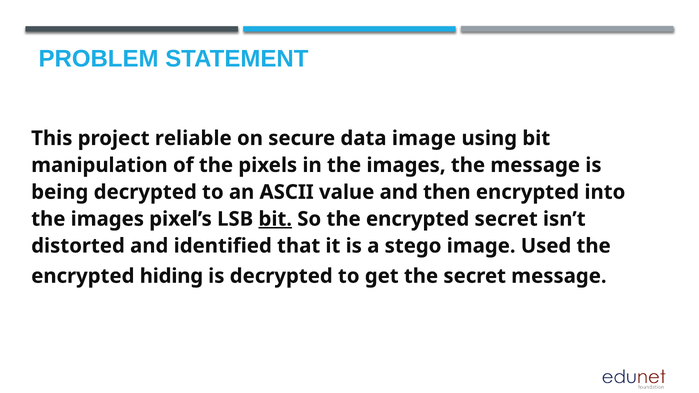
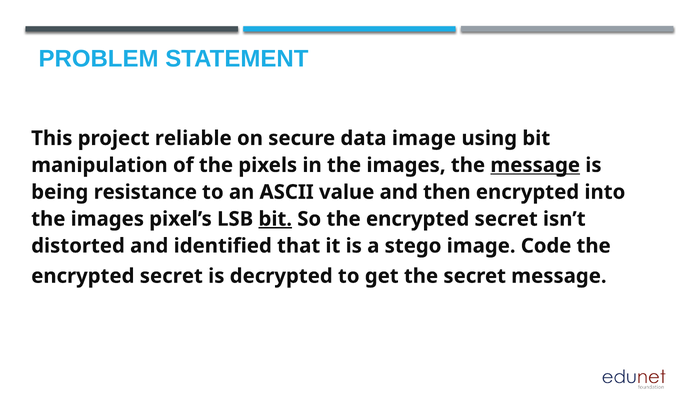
message underline: none -> present (535, 165)
being decrypted: decrypted -> resistance (145, 192)
Used: Used -> Code (546, 246)
hiding: hiding -> secret (171, 276)
